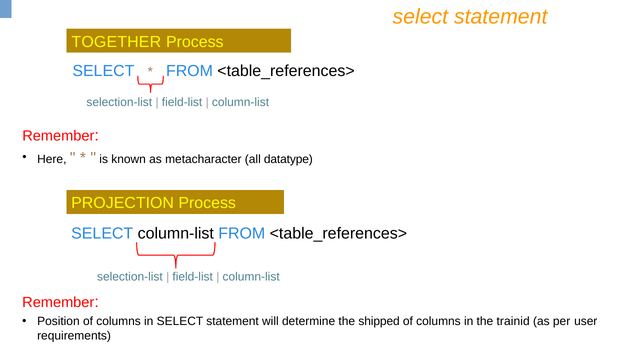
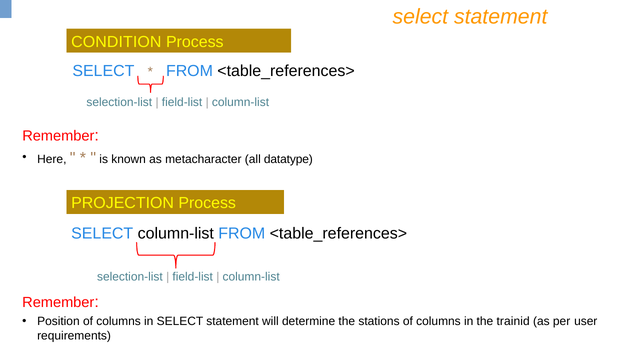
TOGETHER: TOGETHER -> CONDITION (116, 42)
shipped: shipped -> stations (379, 321)
